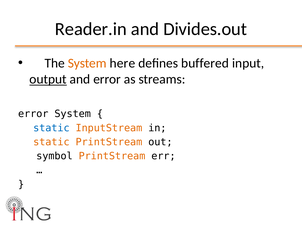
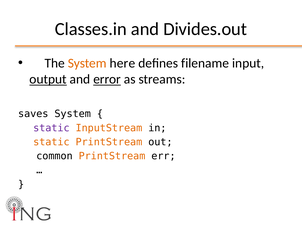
Reader.in: Reader.in -> Classes.in (91, 29)
buffered: buffered -> filename (205, 63)
error underline: none -> present (107, 79)
error: error -> saves (33, 114)
static colour: blue -> purple (51, 128)
symbol: symbol -> common (54, 156)
